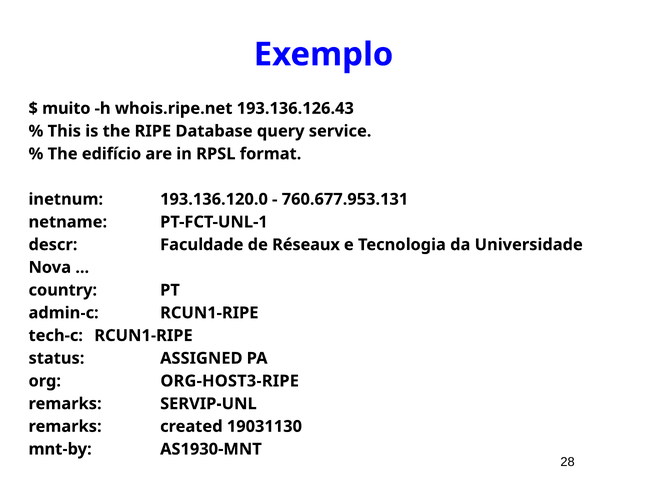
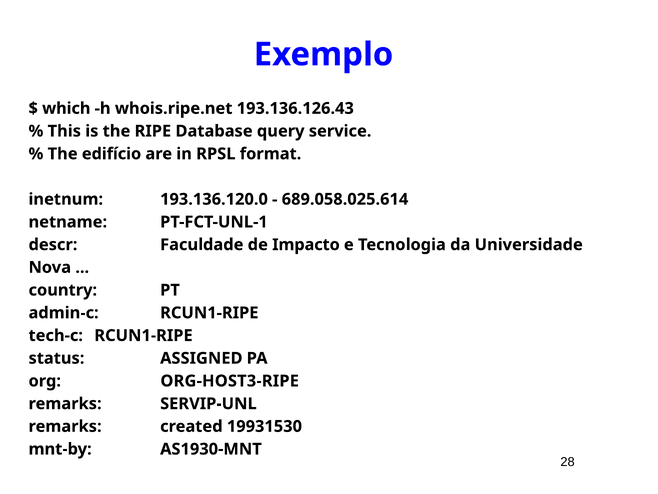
muito: muito -> which (66, 108)
760.677.953.131: 760.677.953.131 -> 689.058.025.614 (345, 199)
Réseaux: Réseaux -> Impacto (306, 244)
19031130: 19031130 -> 19931530 (264, 426)
